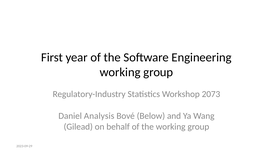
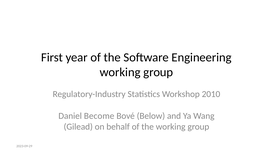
2073: 2073 -> 2010 (211, 94)
Analysis: Analysis -> Become (99, 116)
